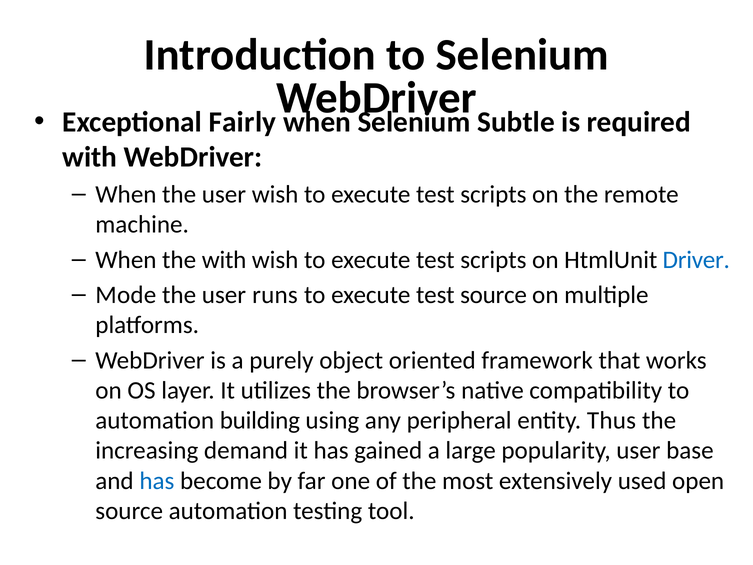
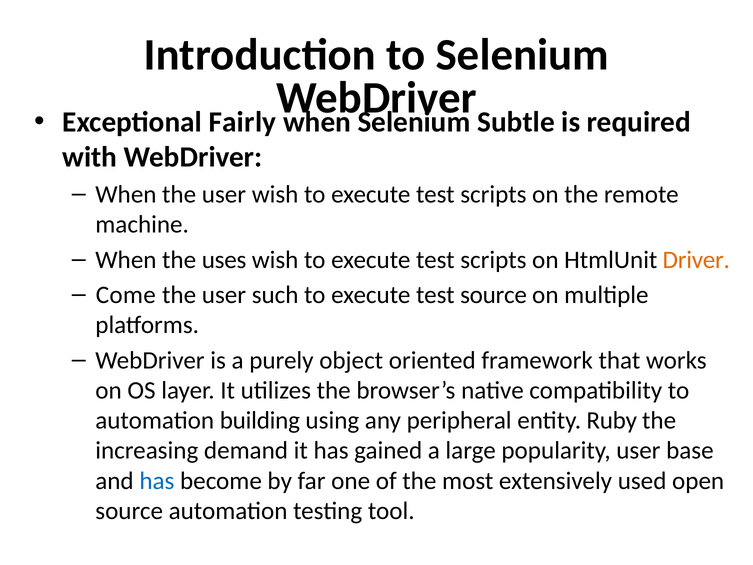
the with: with -> uses (224, 260)
Driver colour: blue -> orange (696, 260)
Mode: Mode -> Come (126, 295)
runs: runs -> such (275, 295)
Thus: Thus -> Ruby (612, 420)
